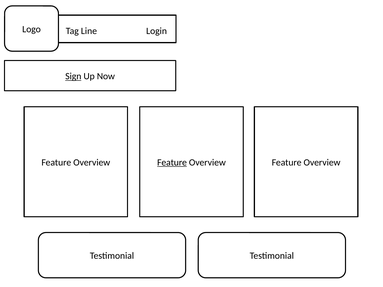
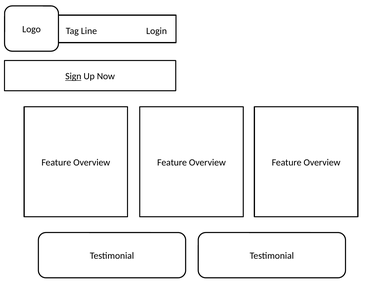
Feature underline: present -> none (172, 163)
